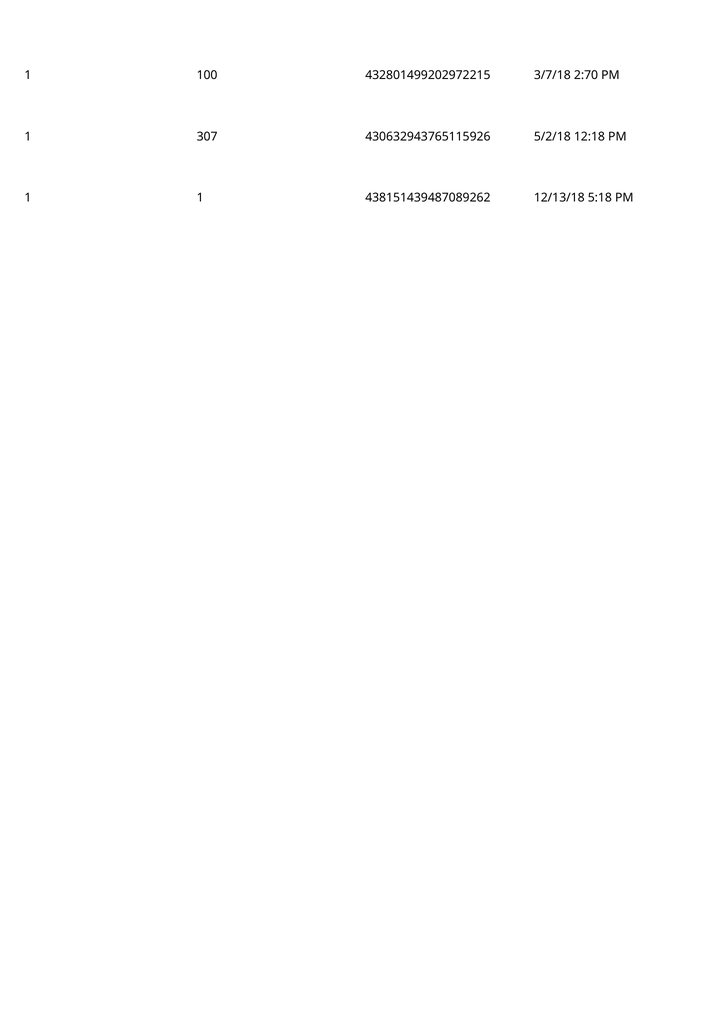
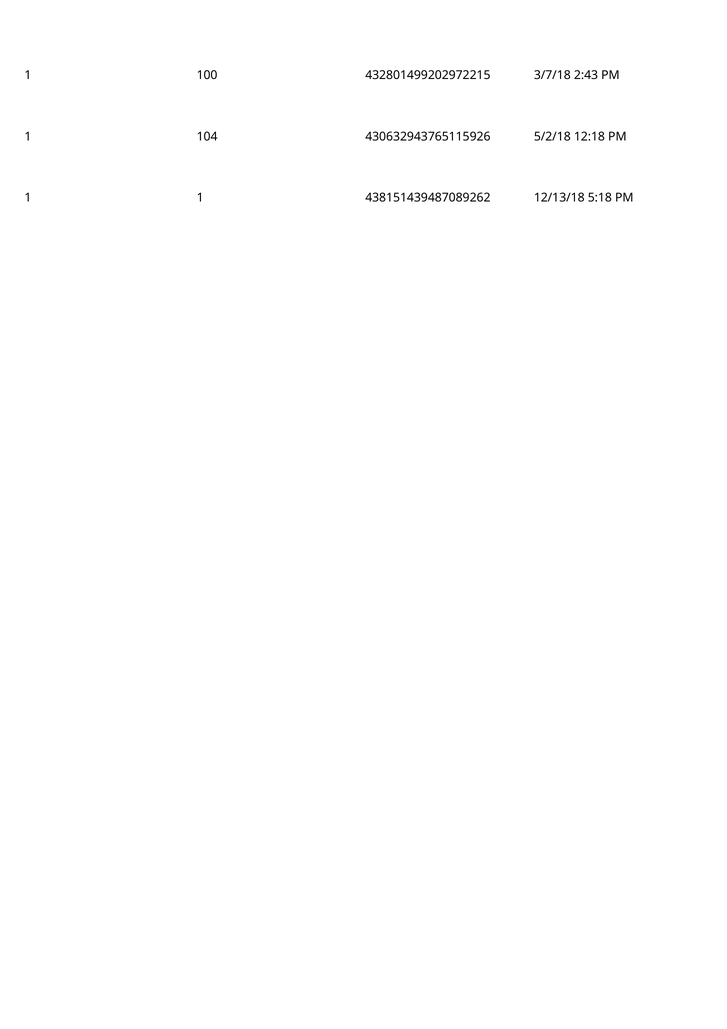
2:70: 2:70 -> 2:43 (586, 75)
307: 307 -> 104 (207, 136)
